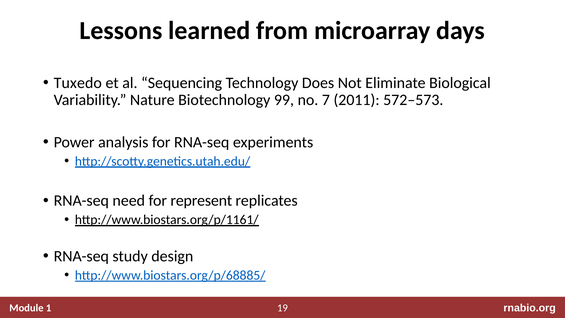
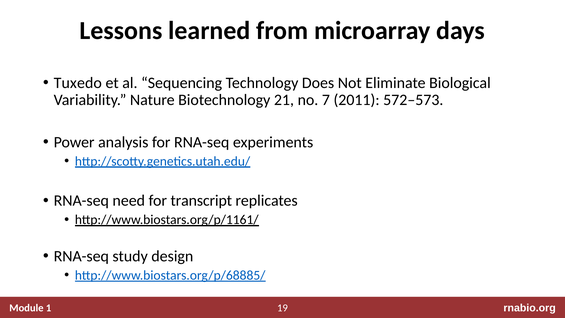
99: 99 -> 21 (284, 100)
represent: represent -> transcript (201, 201)
